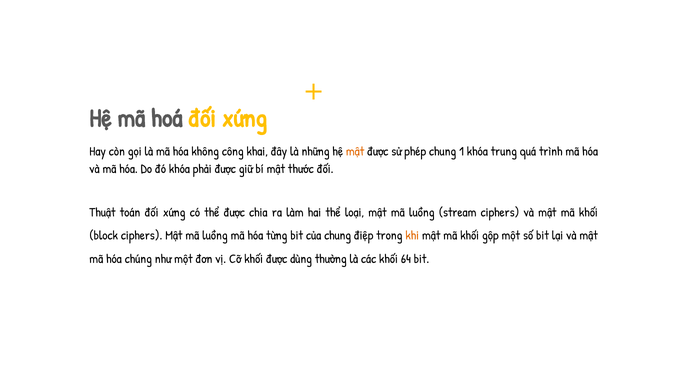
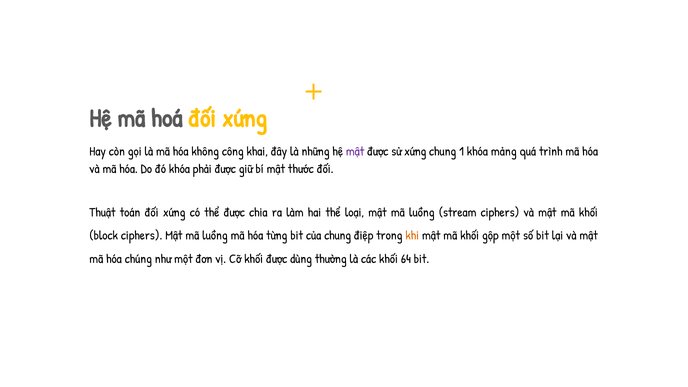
mật colour: orange -> purple (355, 151)
sử phép: phép -> xứng (415, 151)
trung: trung -> mảng (504, 151)
